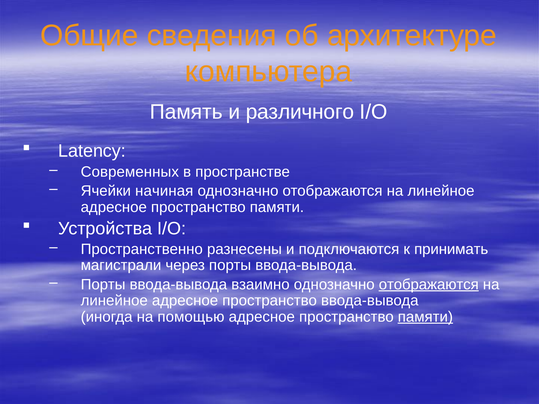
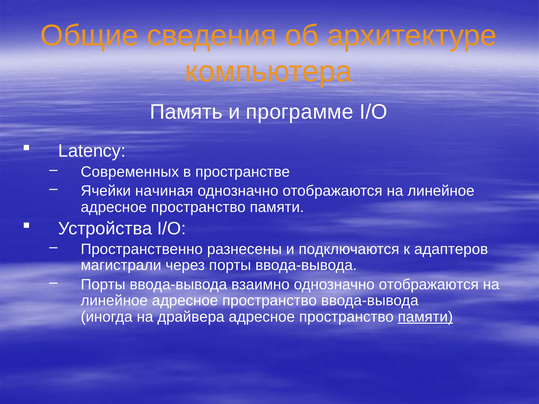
различного: различного -> программе (300, 112)
принимать: принимать -> адаптеров (451, 249)
отображаются underline: present -> none (429, 285)
помощью: помощью -> драйвера (191, 317)
